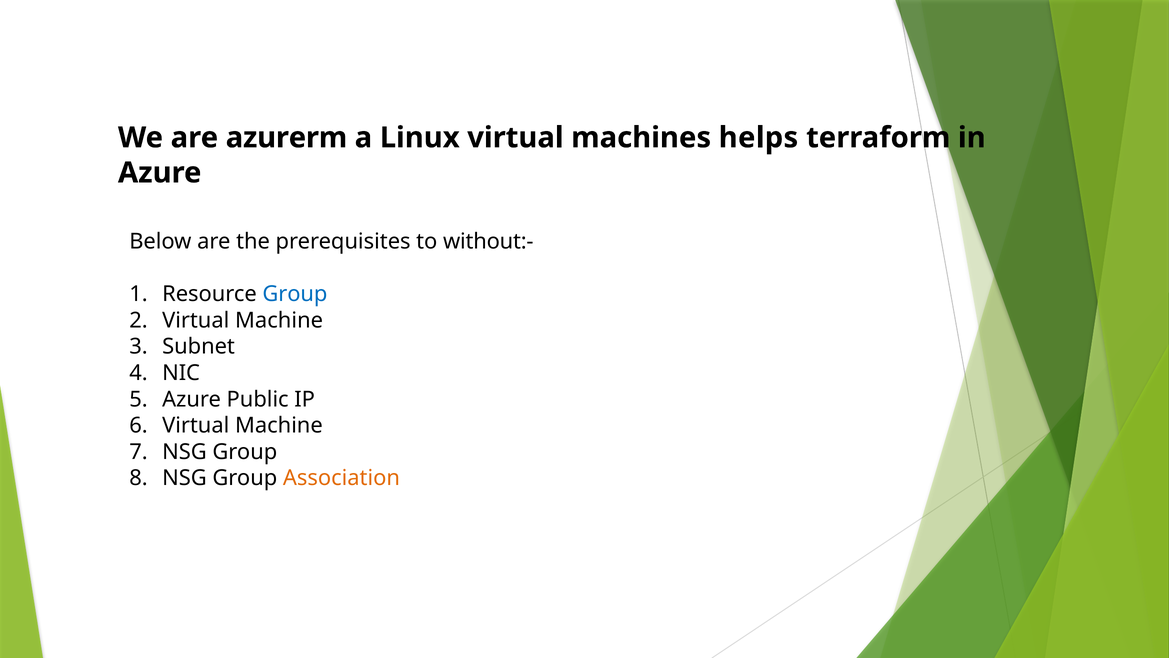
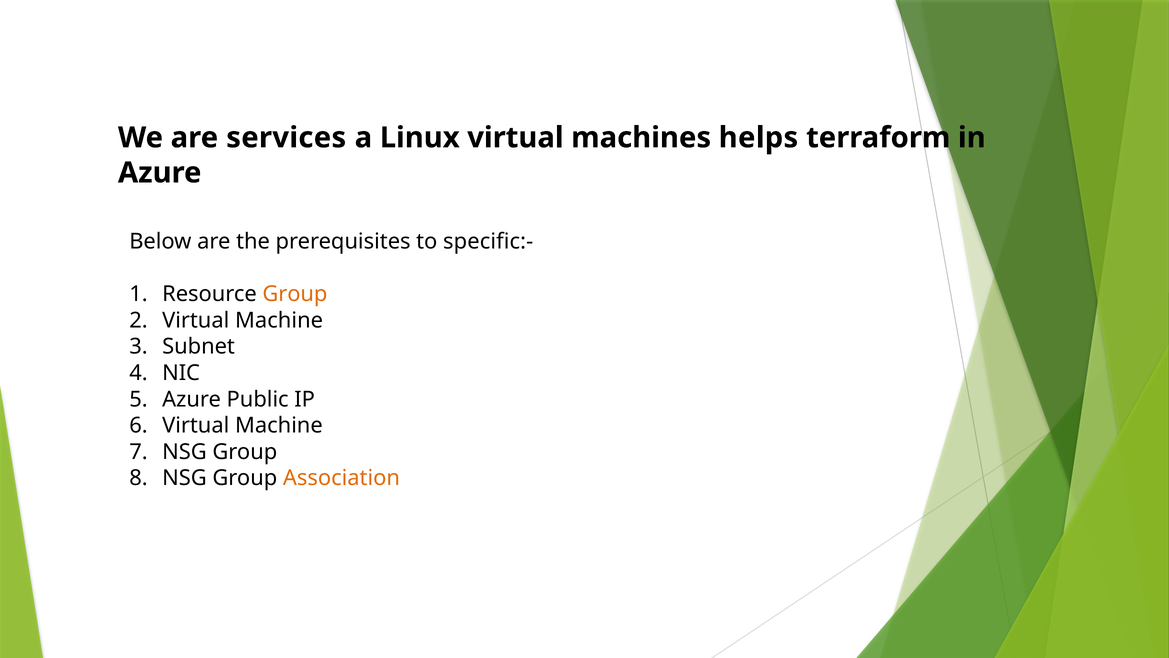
azurerm: azurerm -> services (286, 138)
without:-: without:- -> specific:- (488, 241)
Group colour: blue -> orange (295, 294)
